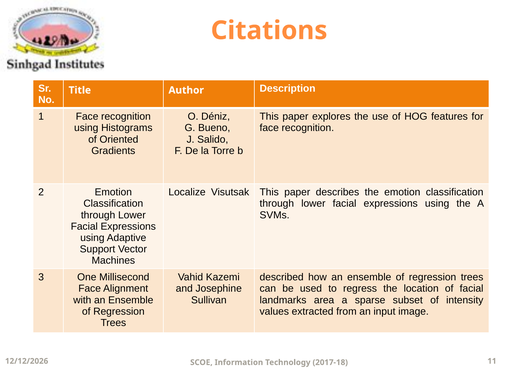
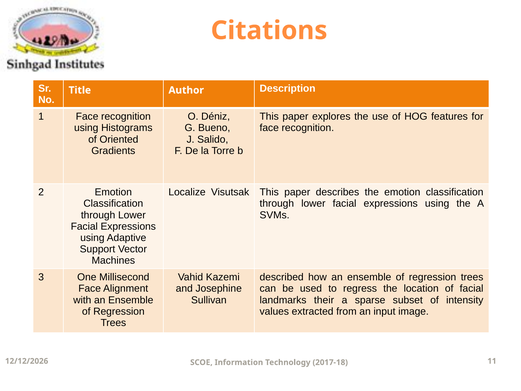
area: area -> their (324, 300)
